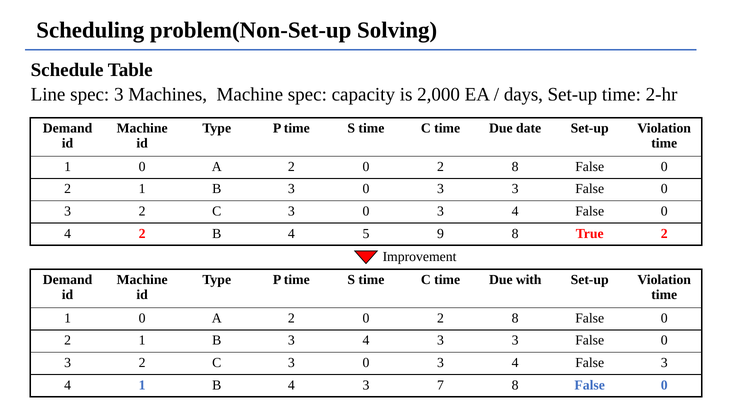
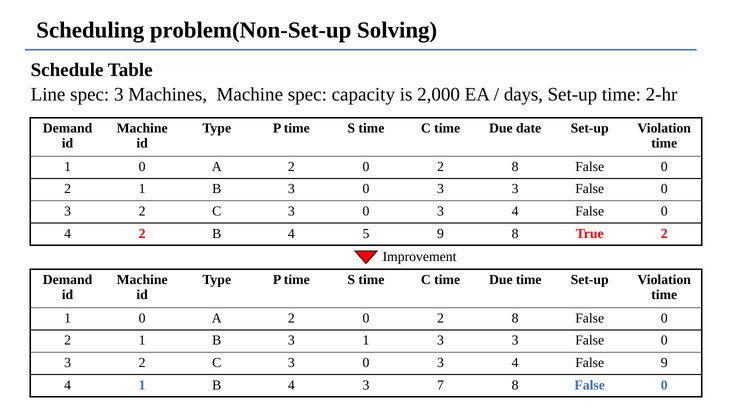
Due with: with -> time (529, 280)
B 3 4: 4 -> 1 (366, 340)
False 3: 3 -> 9 (664, 362)
